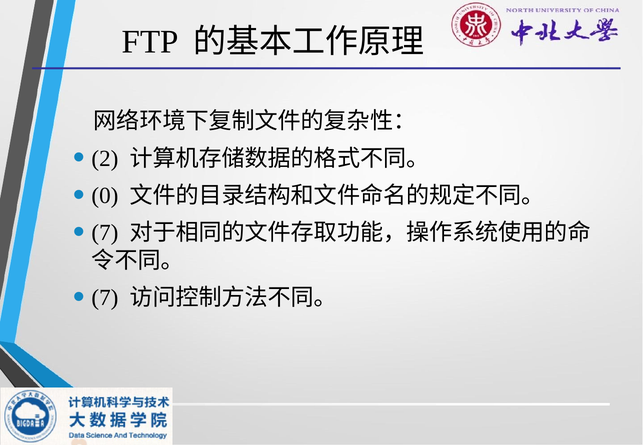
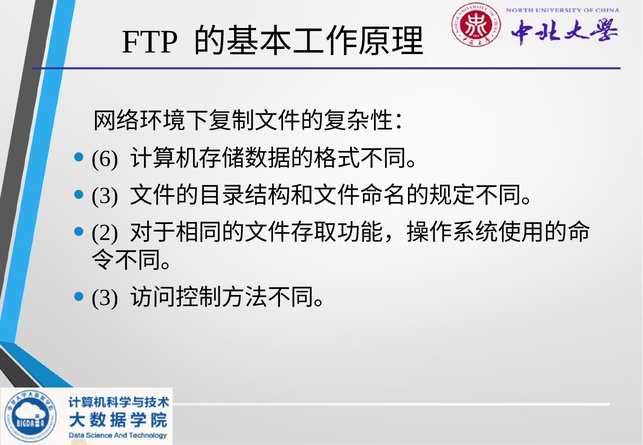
2: 2 -> 6 (105, 158)
0: 0 -> 3 (105, 196)
7: 7 -> 2 (105, 233)
7: 7 -> 3 (105, 298)
